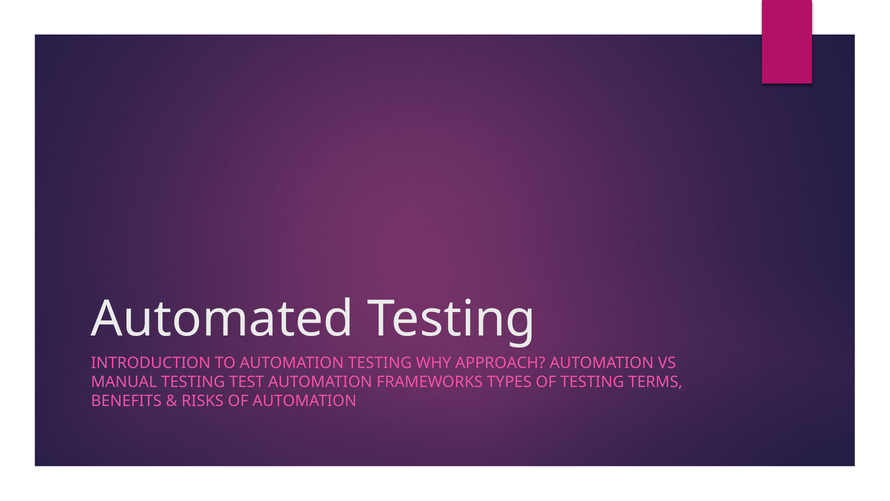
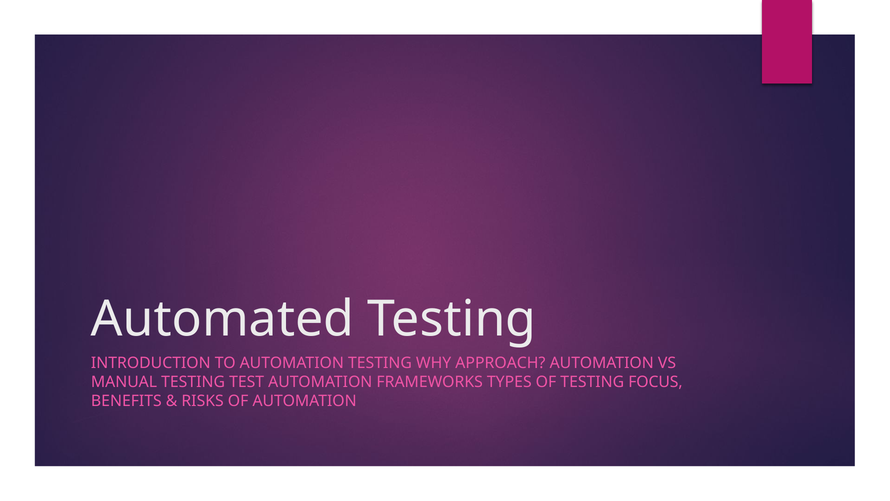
TERMS: TERMS -> FOCUS (655, 382)
